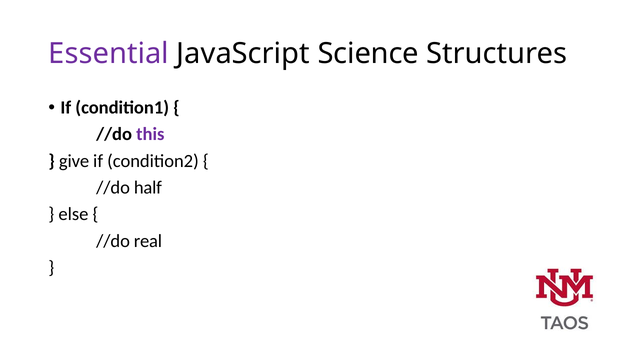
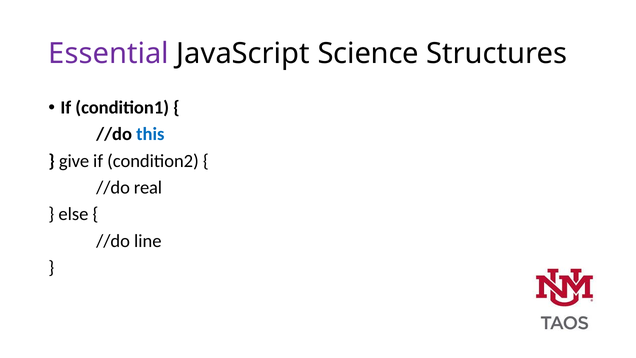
this colour: purple -> blue (150, 134)
half: half -> real (148, 188)
real: real -> line (148, 241)
